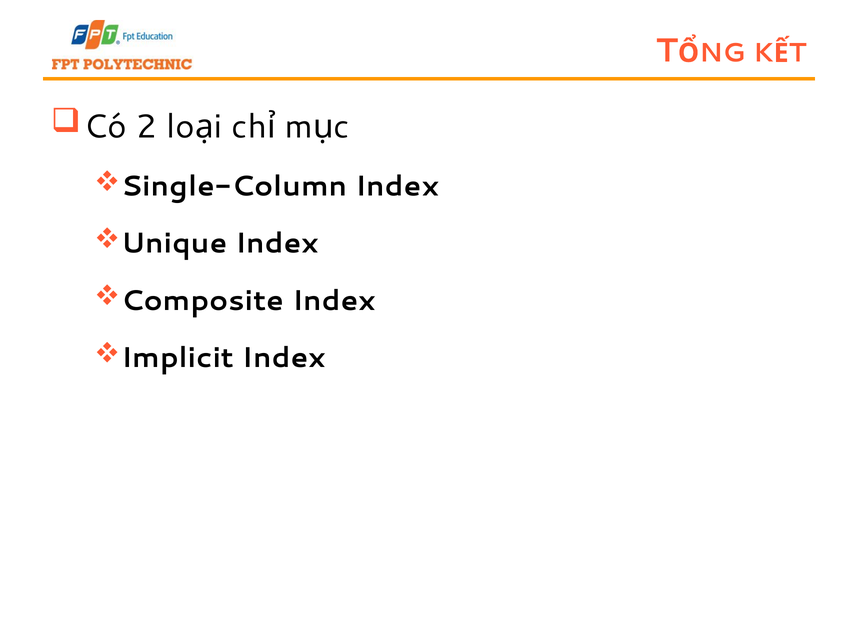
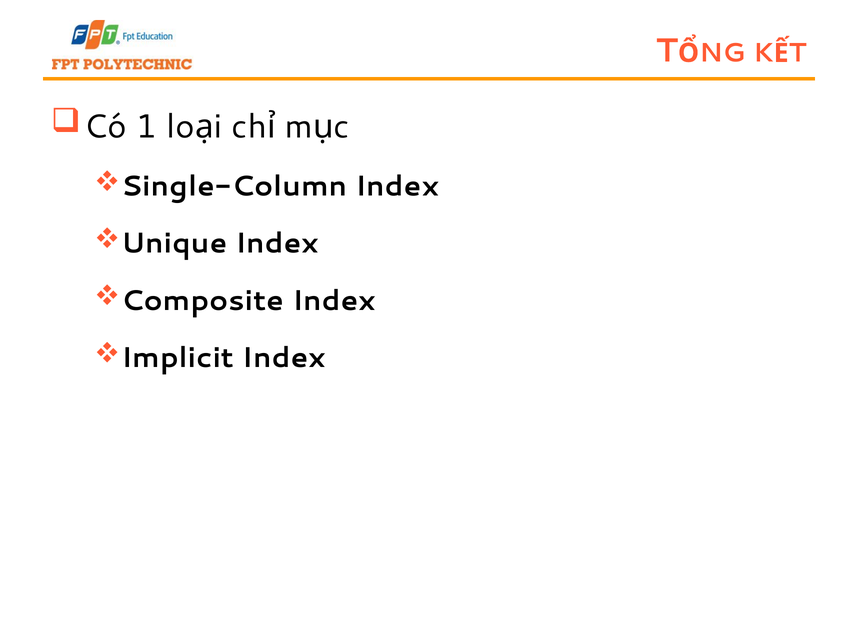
2: 2 -> 1 (147, 127)
